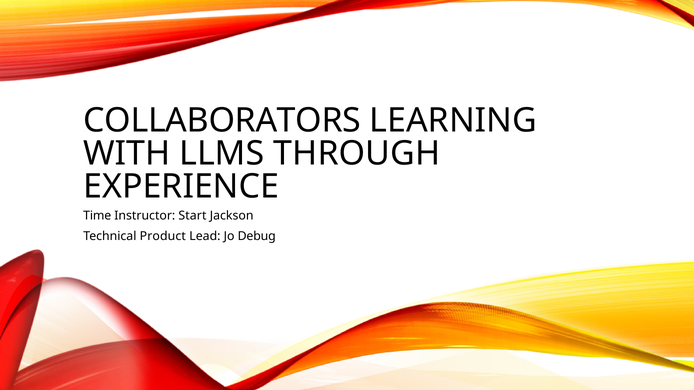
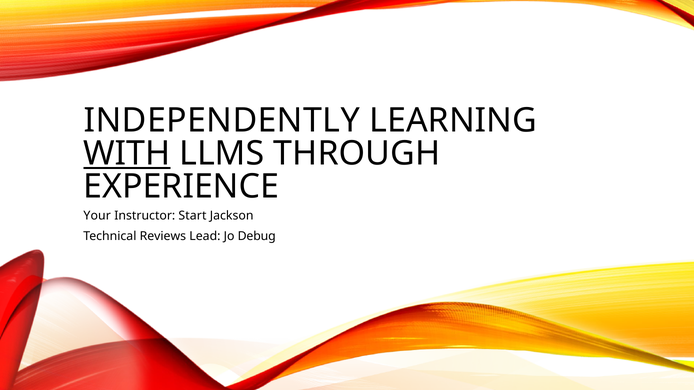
COLLABORATORS: COLLABORATORS -> INDEPENDENTLY (222, 120)
WITH underline: none -> present (127, 153)
Time: Time -> Your (97, 216)
Product: Product -> Reviews (163, 236)
